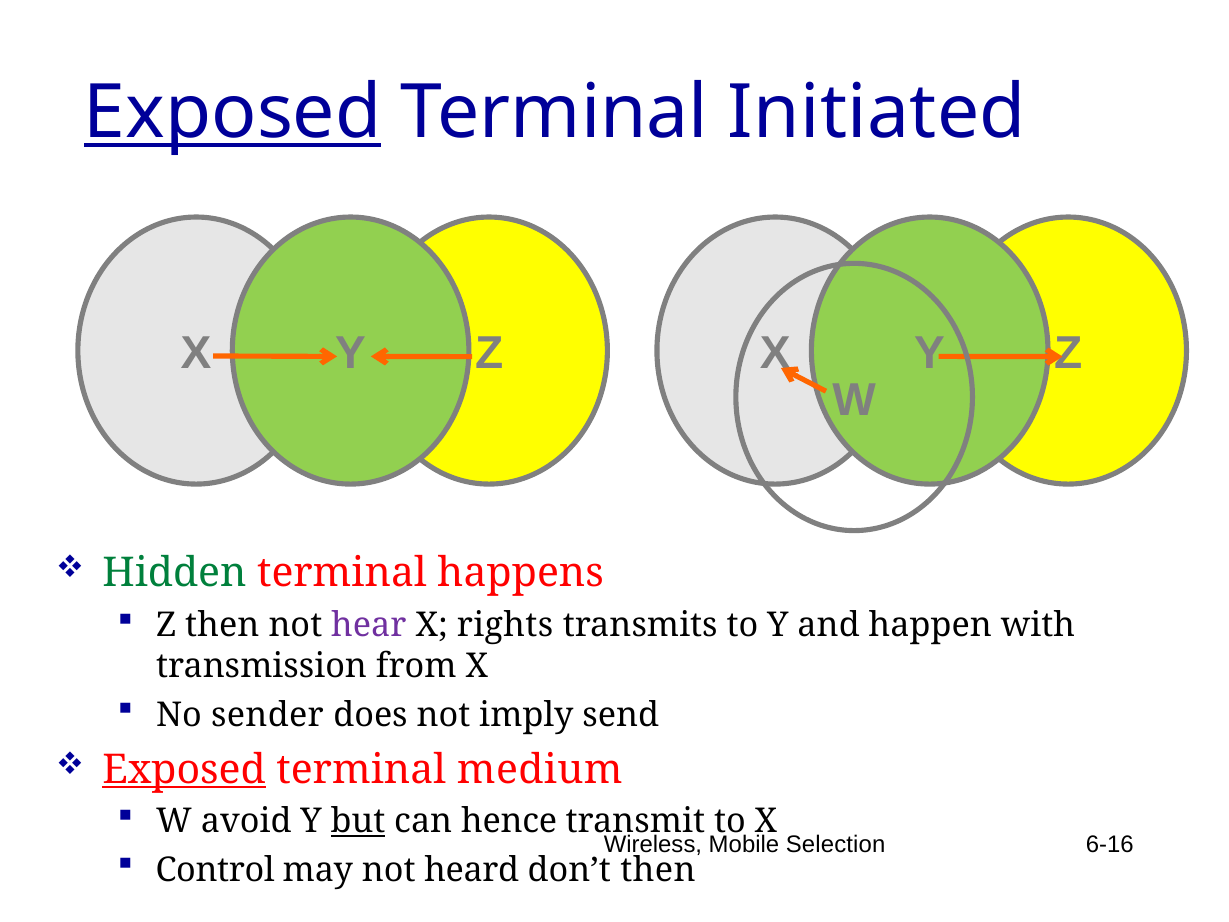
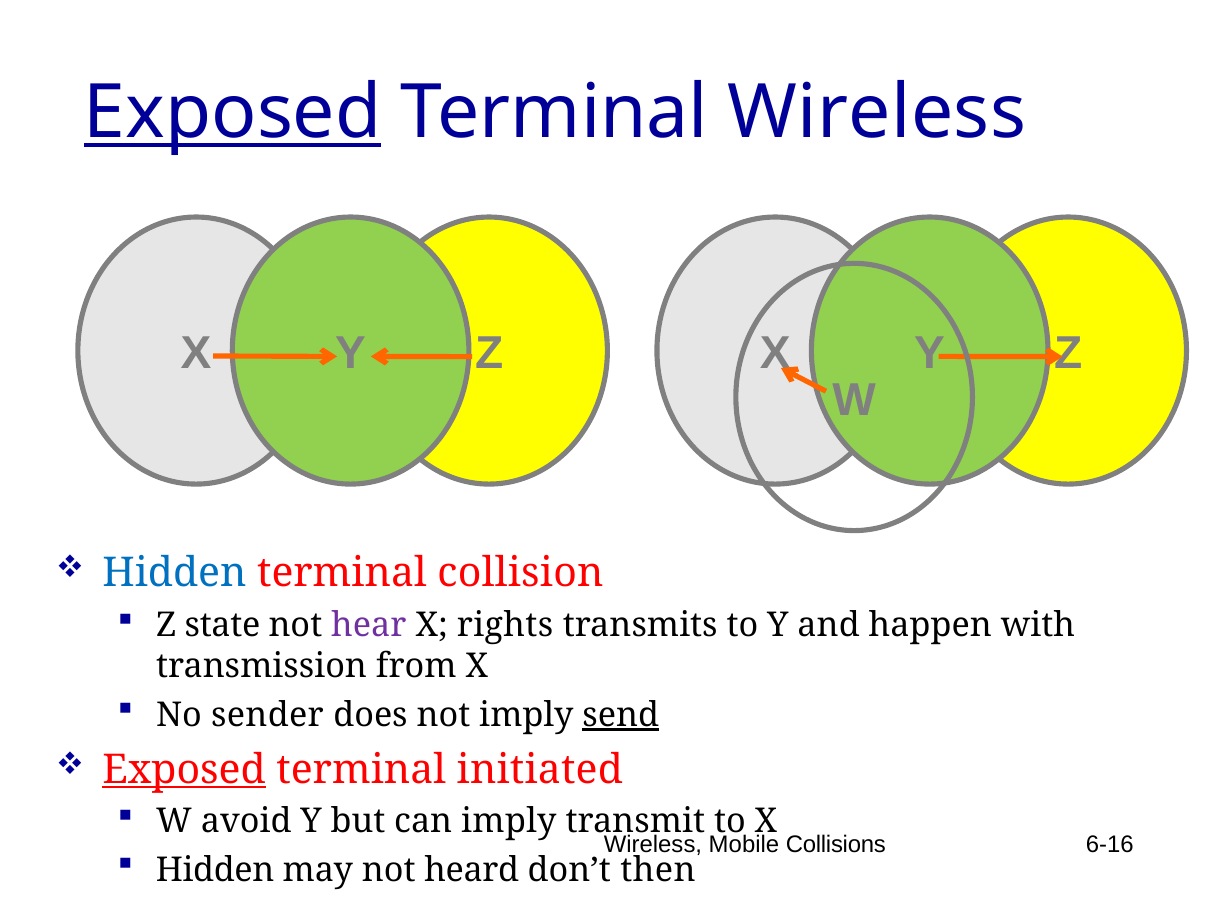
Terminal Initiated: Initiated -> Wireless (877, 113)
Hidden colour: green -> blue (174, 573)
happens: happens -> collision (521, 573)
Z then: then -> state (223, 625)
send underline: none -> present (621, 715)
medium: medium -> initiated (540, 769)
but underline: present -> none (358, 821)
can hence: hence -> imply (509, 821)
Selection: Selection -> Collisions (836, 844)
Control: Control -> Hidden (215, 870)
